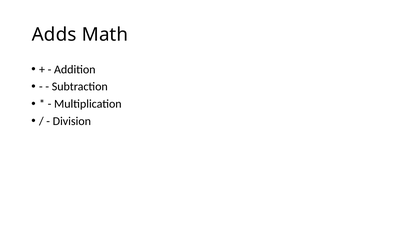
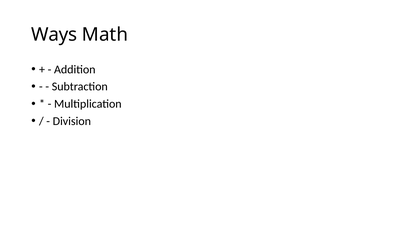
Adds: Adds -> Ways (54, 35)
